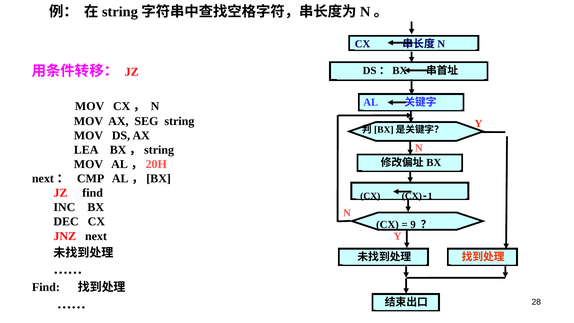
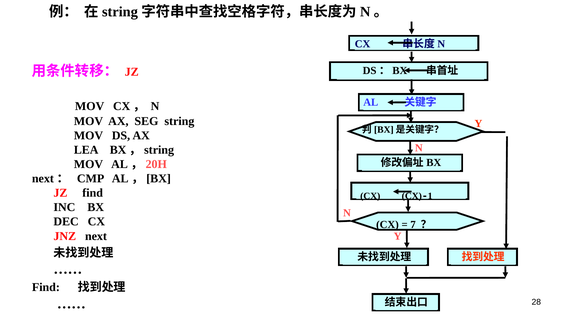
9: 9 -> 7 (413, 224)
